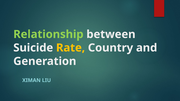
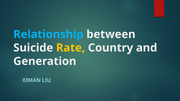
Relationship colour: light green -> light blue (48, 34)
